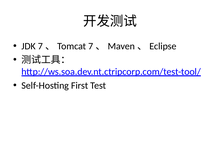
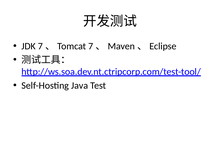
First: First -> Java (80, 86)
